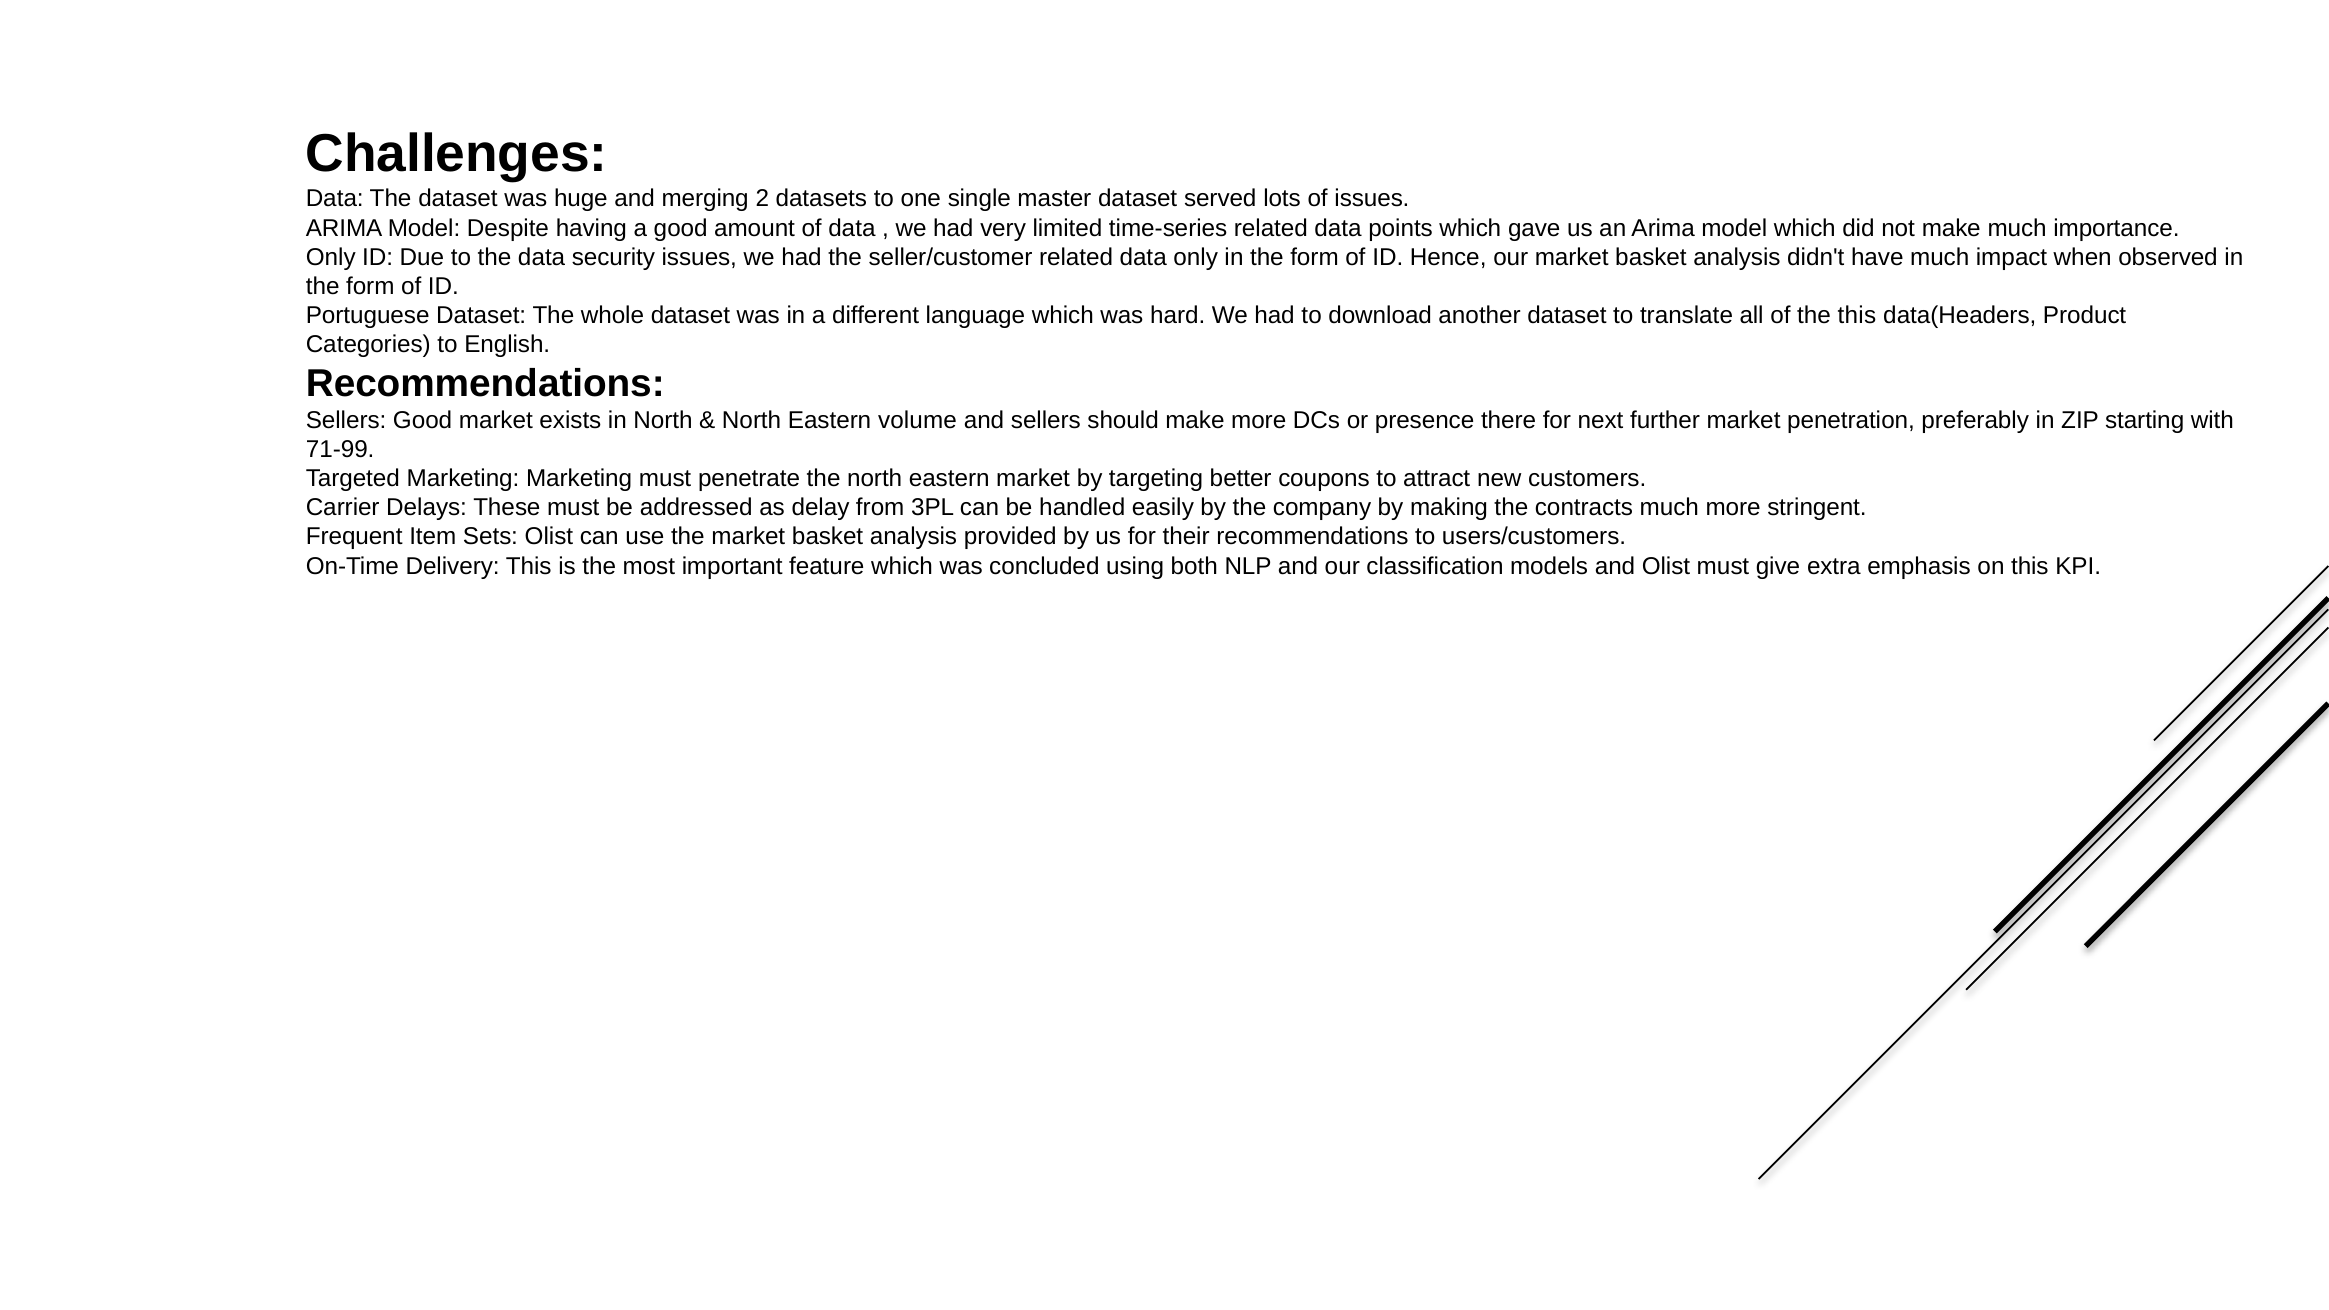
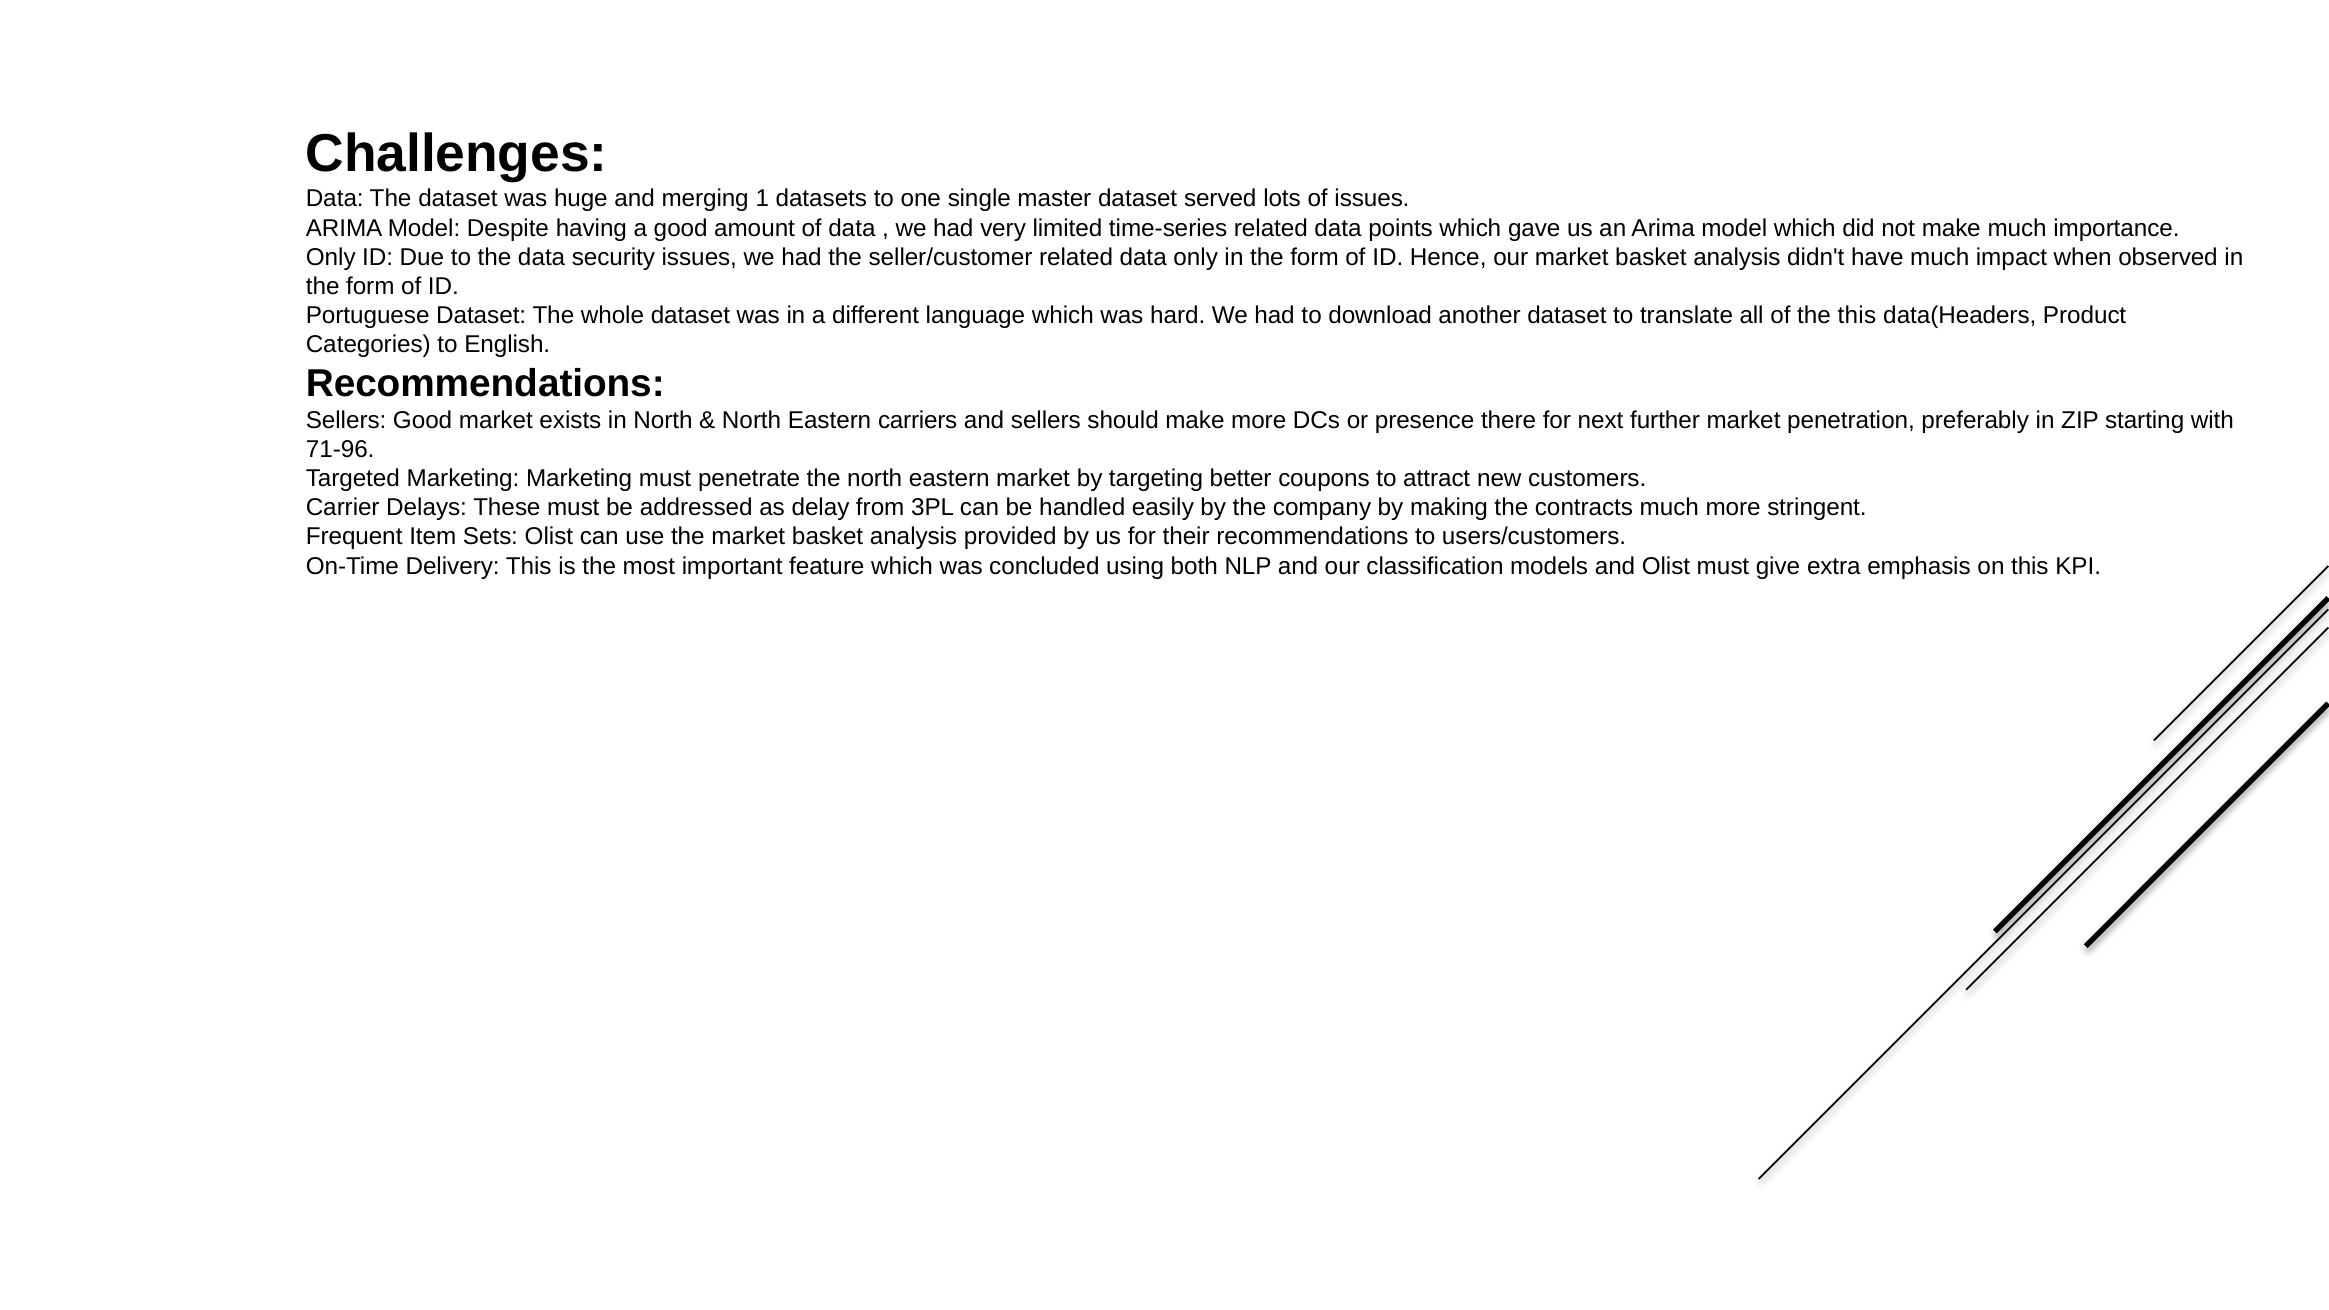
2: 2 -> 1 (762, 199)
volume: volume -> carriers (918, 420)
71-99: 71-99 -> 71-96 (340, 450)
